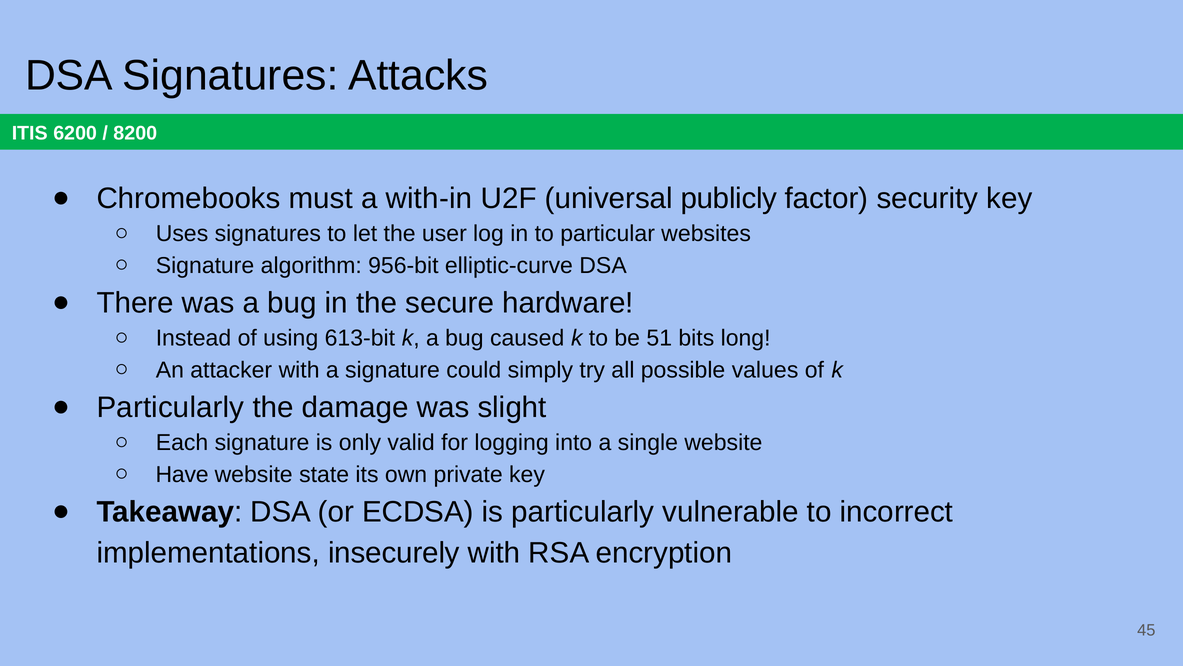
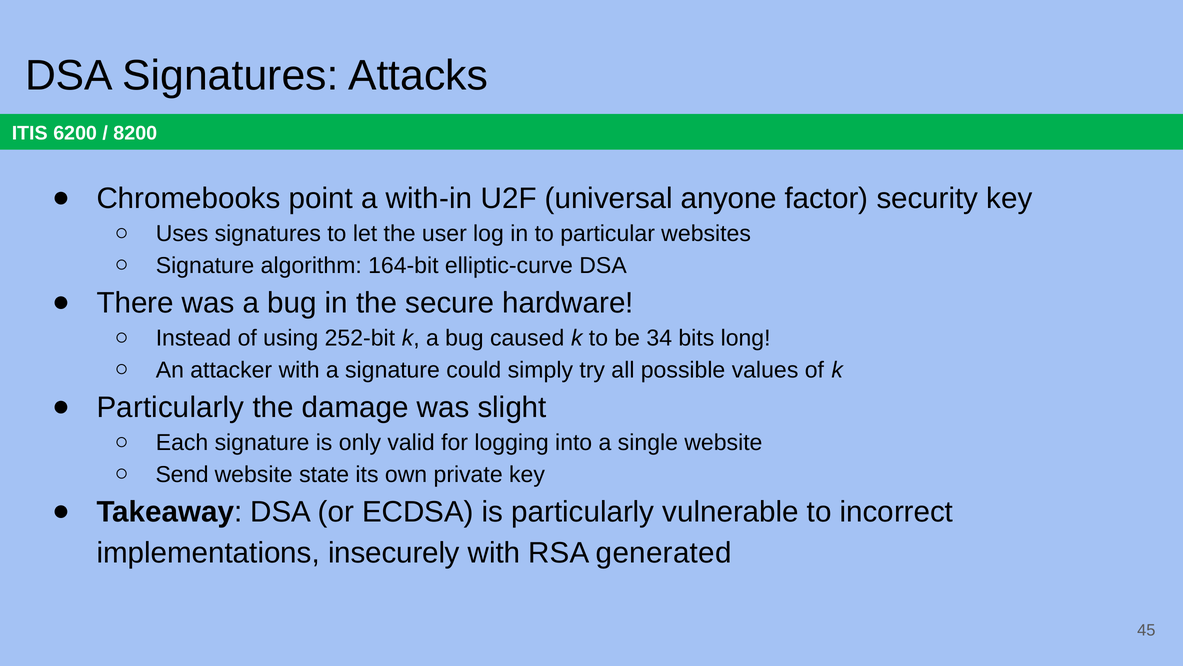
must: must -> point (321, 198)
publicly: publicly -> anyone (729, 198)
956-bit: 956-bit -> 164-bit (403, 265)
613-bit: 613-bit -> 252-bit (360, 338)
51: 51 -> 34 (659, 338)
Have: Have -> Send (182, 474)
encryption: encryption -> generated (664, 552)
